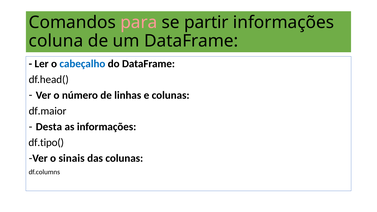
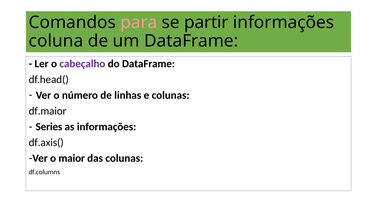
cabeçalho colour: blue -> purple (82, 64)
Desta: Desta -> Series (49, 127)
df.tipo(: df.tipo( -> df.axis( (46, 143)
sinais: sinais -> maior (72, 158)
